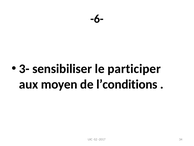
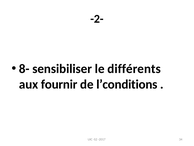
-6-: -6- -> -2- (97, 19)
3-: 3- -> 8- (24, 69)
participer: participer -> différents (134, 69)
moyen: moyen -> fournir (59, 84)
